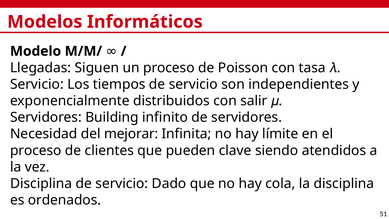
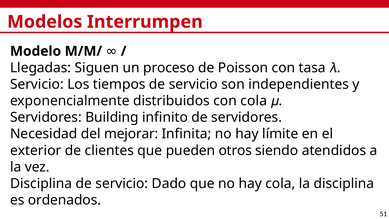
Informáticos: Informáticos -> Interrumpen (145, 22)
con salir: salir -> cola (254, 101)
proceso: proceso -> exterior (36, 150)
clave: clave -> otros (235, 150)
